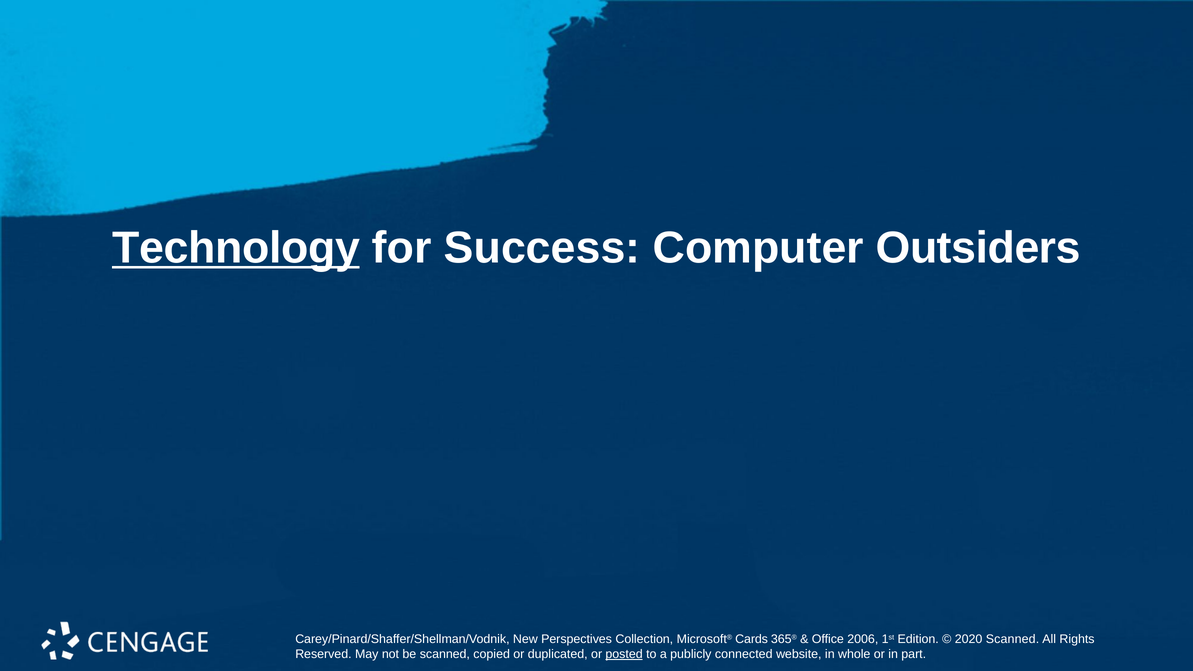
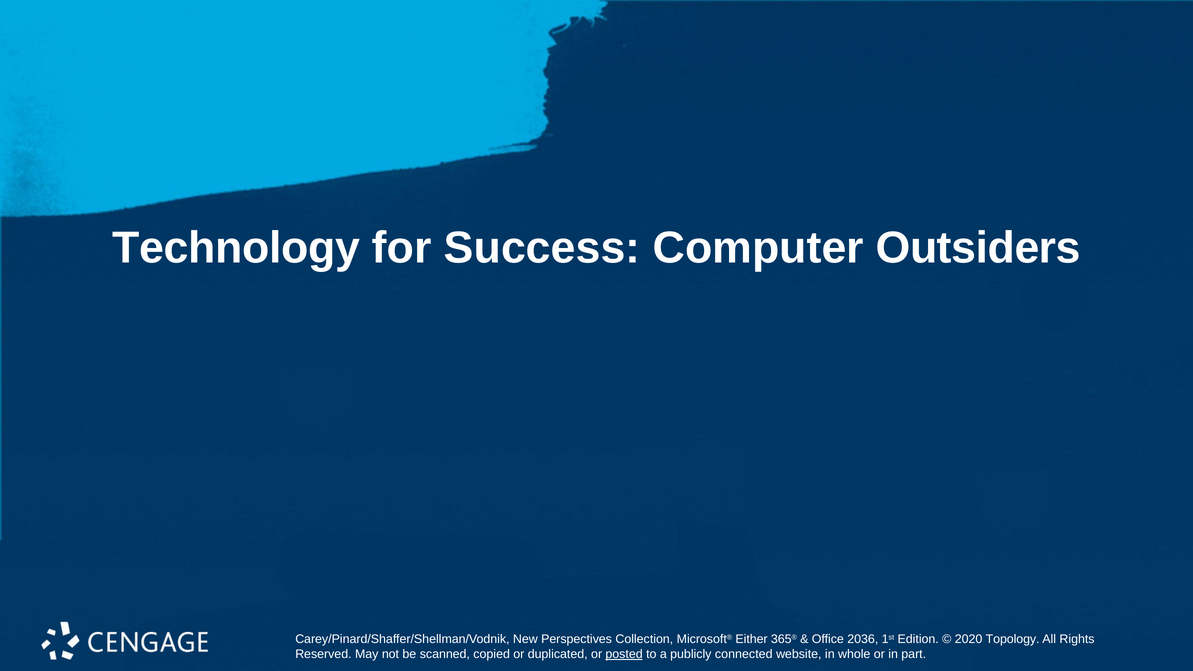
Technology underline: present -> none (236, 248)
Cards: Cards -> Either (752, 639)
2006: 2006 -> 2036 (863, 639)
2020 Scanned: Scanned -> Topology (1013, 639)
